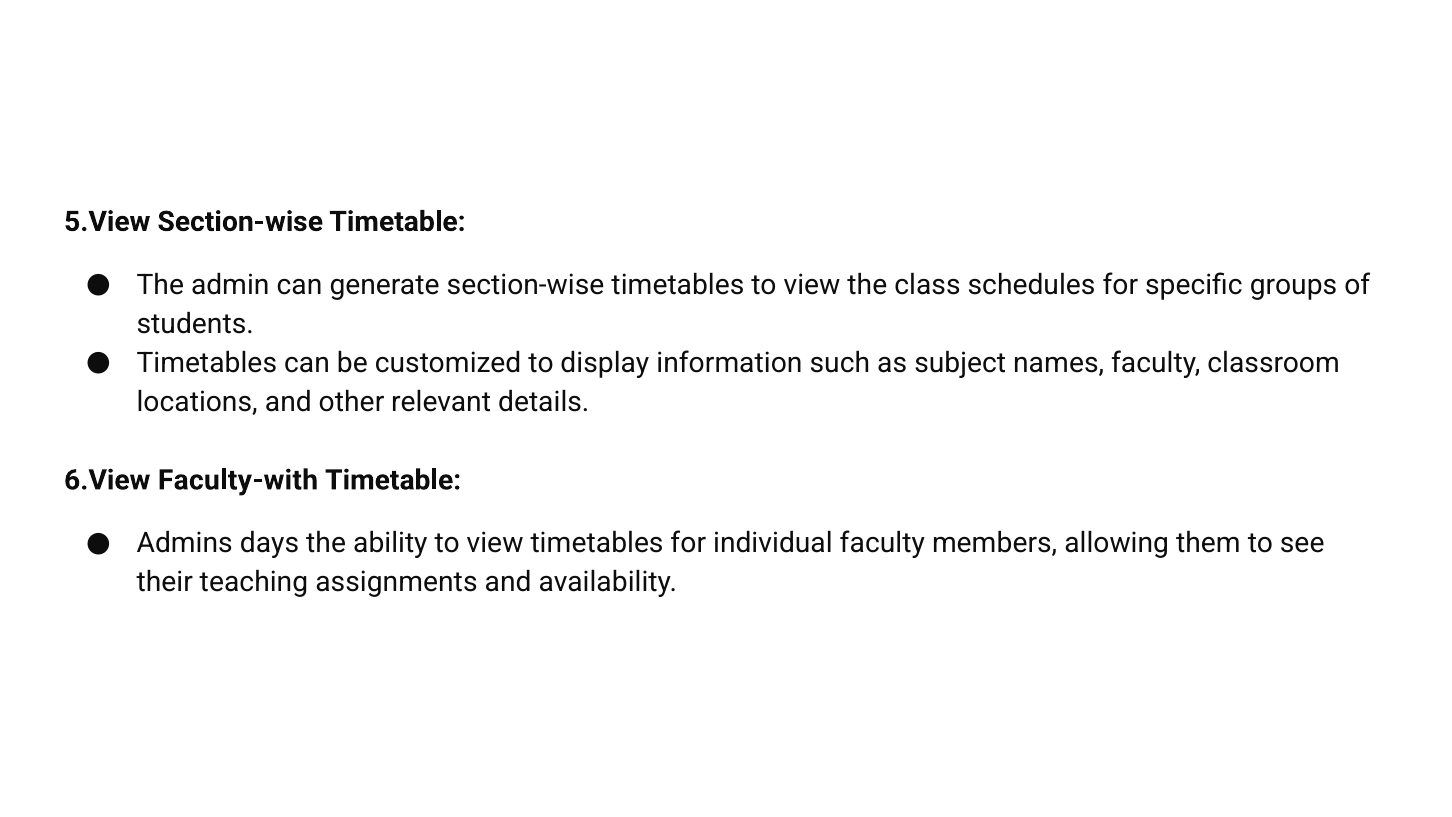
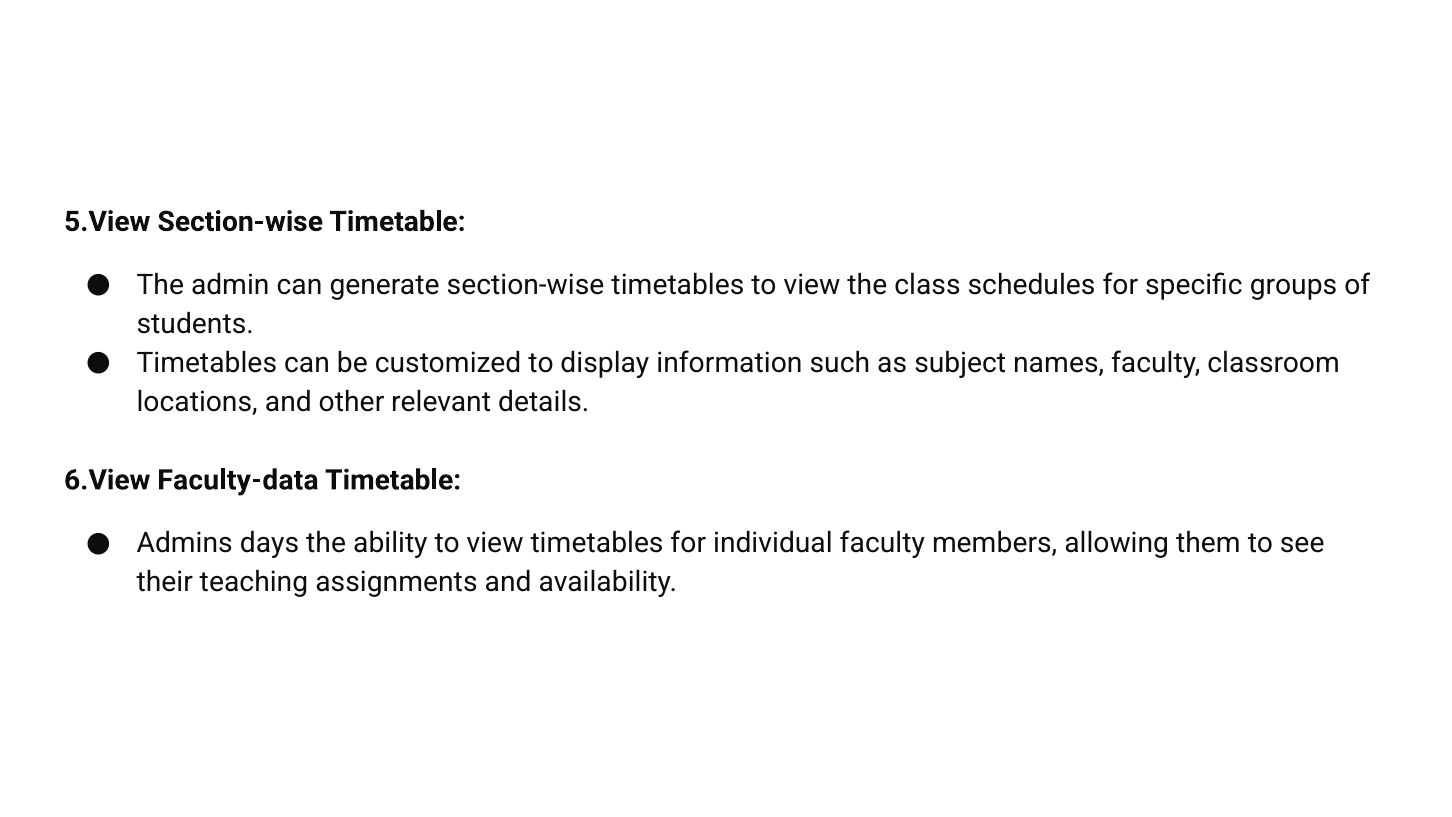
Faculty-with: Faculty-with -> Faculty-data (238, 480)
